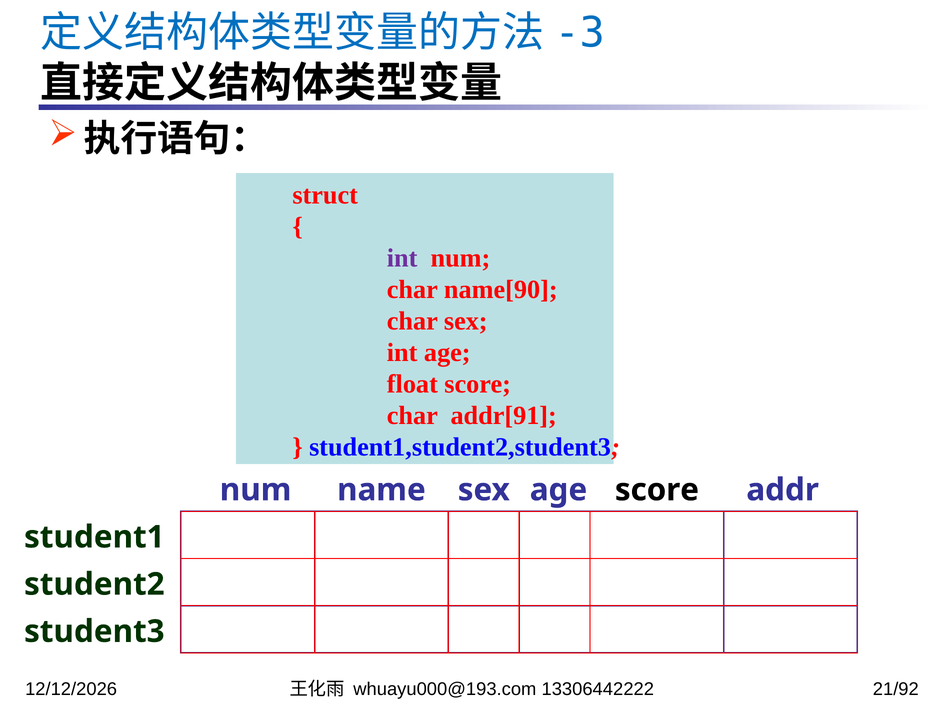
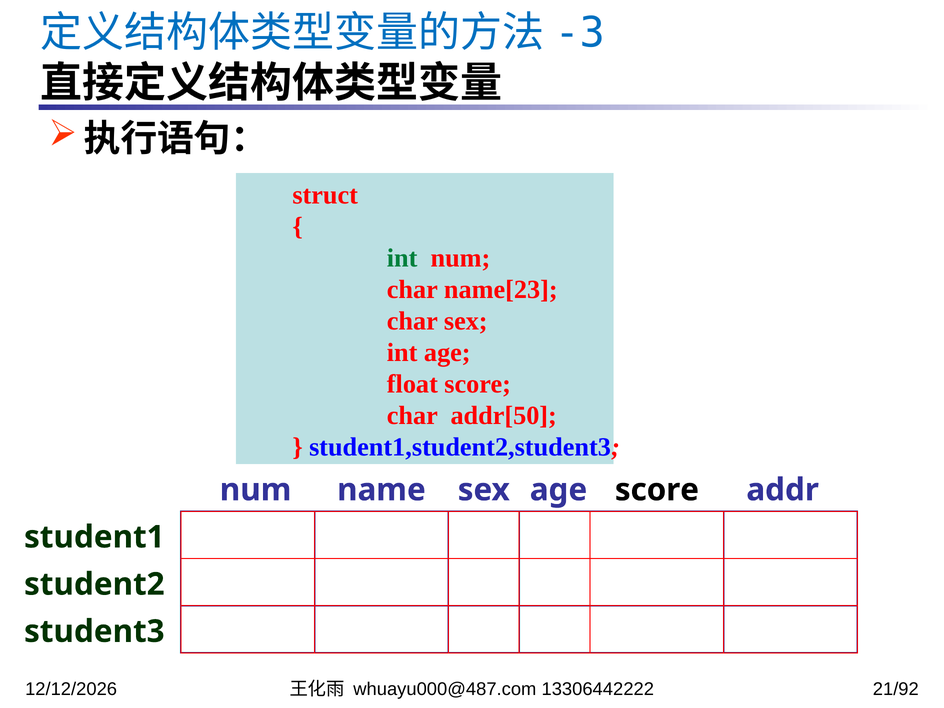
int colour: purple -> green (402, 258)
name[90: name[90 -> name[23 (501, 290)
addr[91: addr[91 -> addr[50 (504, 416)
whuayu000@193.com: whuayu000@193.com -> whuayu000@487.com (445, 689)
